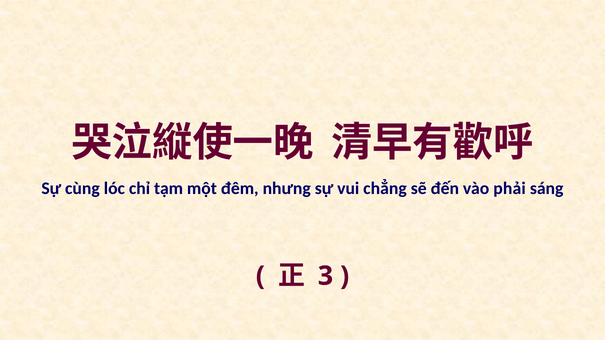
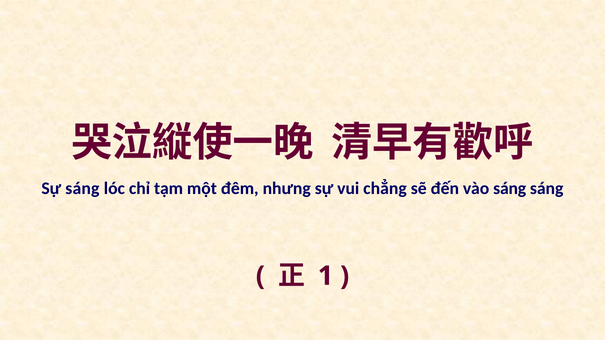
Sự cùng: cùng -> sáng (82, 189)
vào phải: phải -> sáng (510, 189)
3: 3 -> 1 (325, 276)
